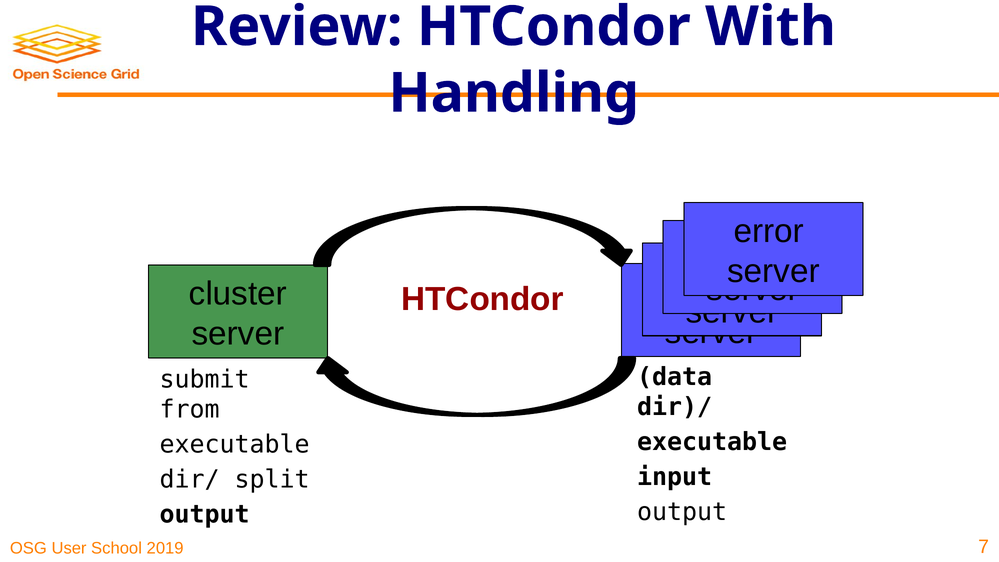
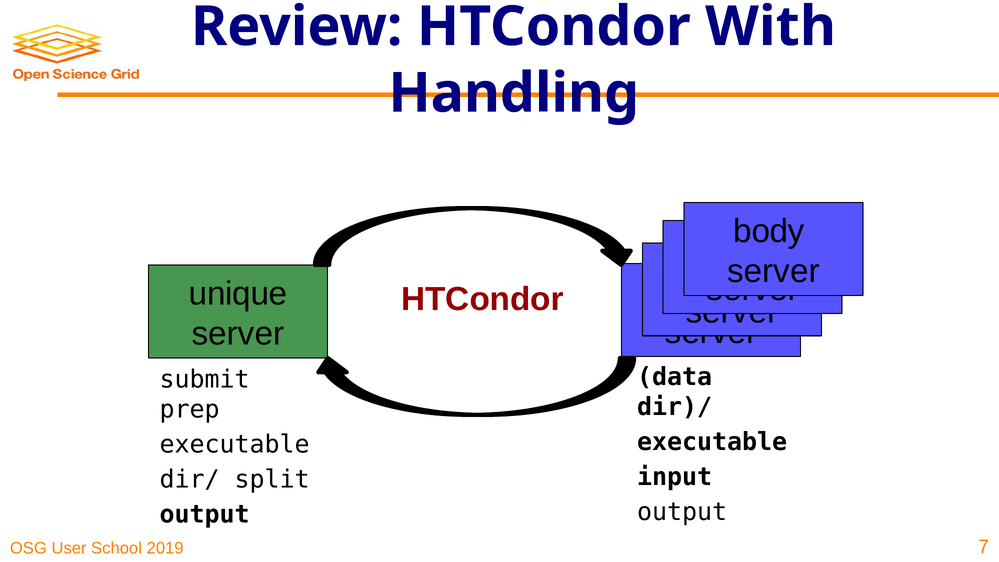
error: error -> body (769, 231)
cluster: cluster -> unique (238, 294)
from: from -> prep (190, 410)
